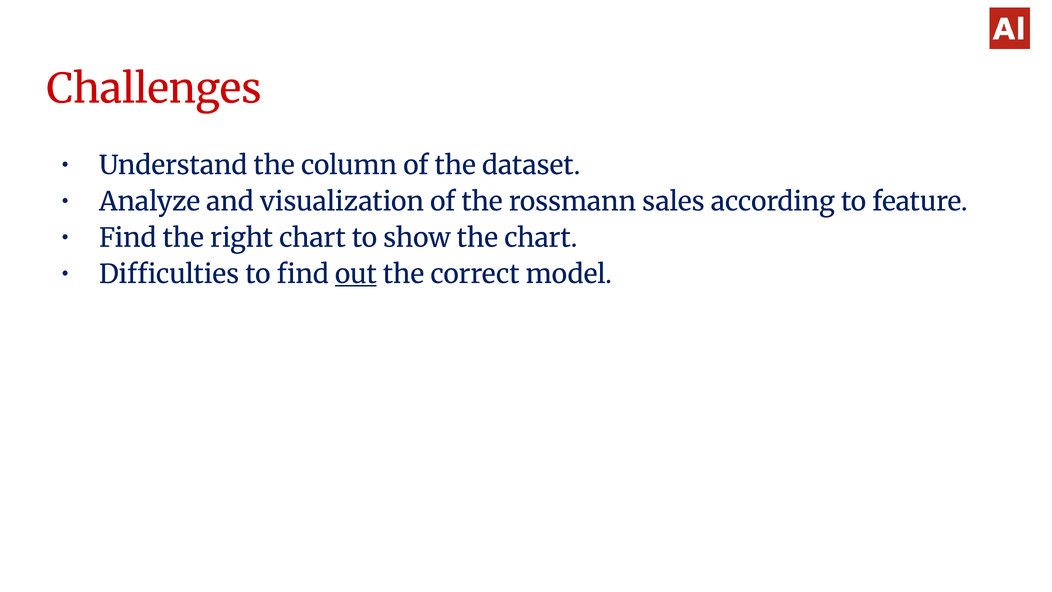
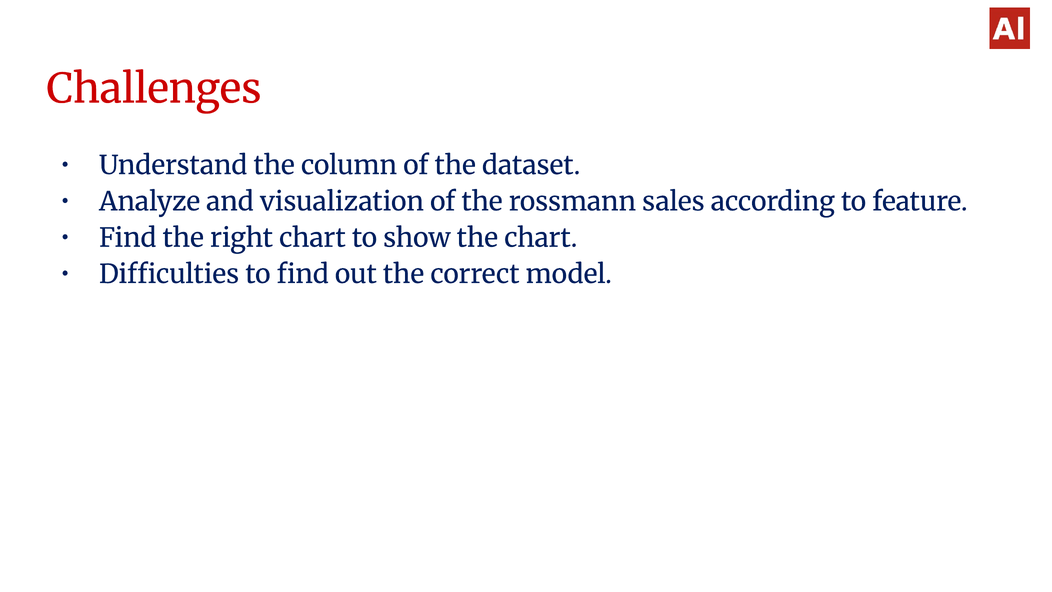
out underline: present -> none (356, 274)
